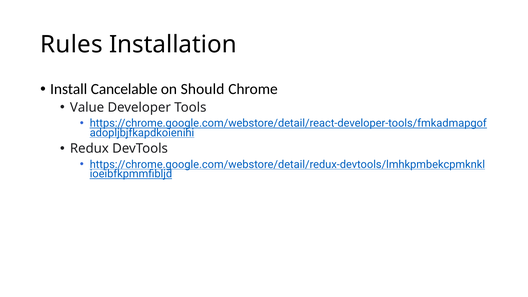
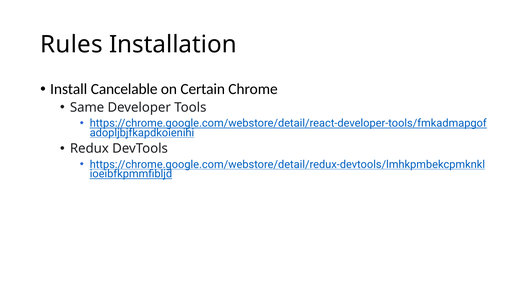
Should: Should -> Certain (203, 89)
Value: Value -> Same (87, 107)
